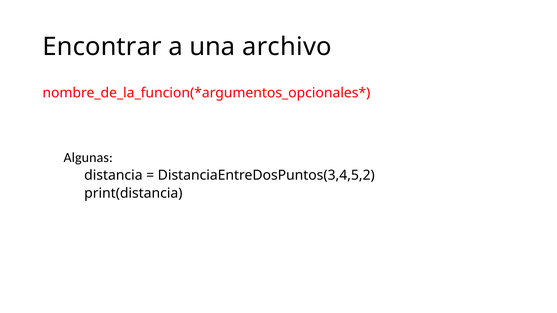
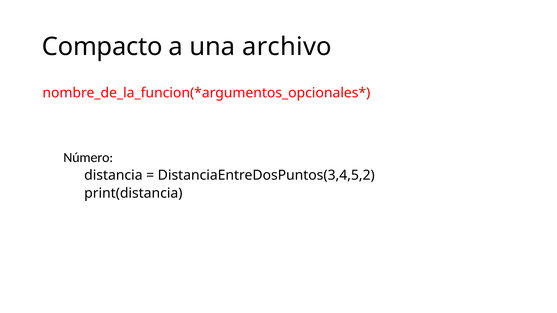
Encontrar: Encontrar -> Compacto (102, 47)
Algunas: Algunas -> Número (88, 158)
